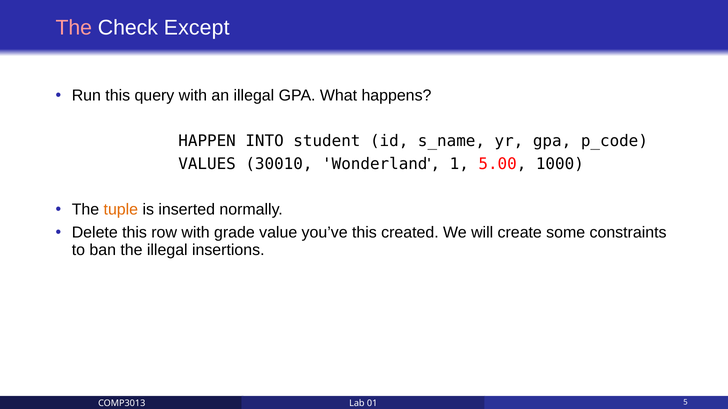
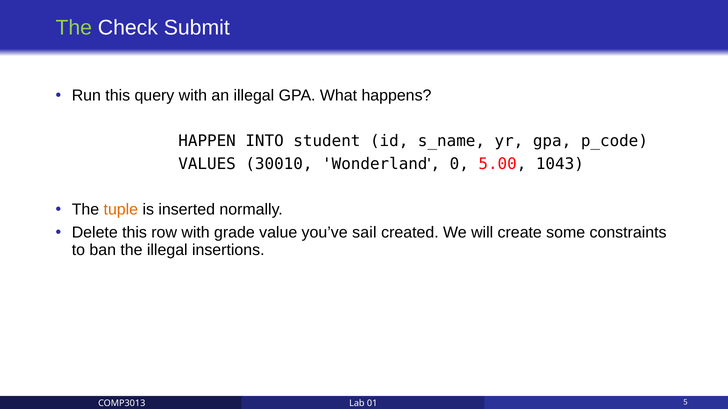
The colour: pink -> light green (74, 28)
Except: Except -> Submit (197, 28)
1: 1 -> 0 (459, 164)
1000: 1000 -> 1043 (560, 164)
you’ve this: this -> sail (364, 233)
